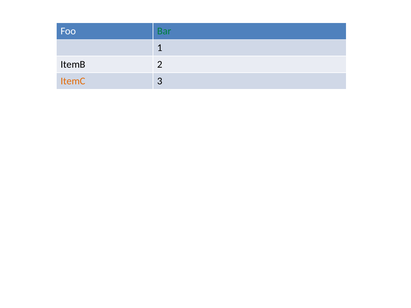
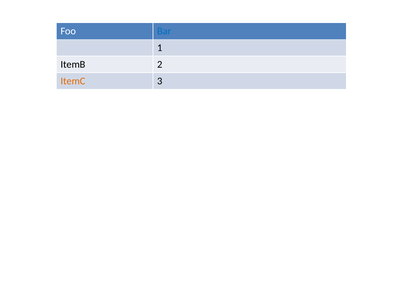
Bar colour: green -> blue (164, 31)
